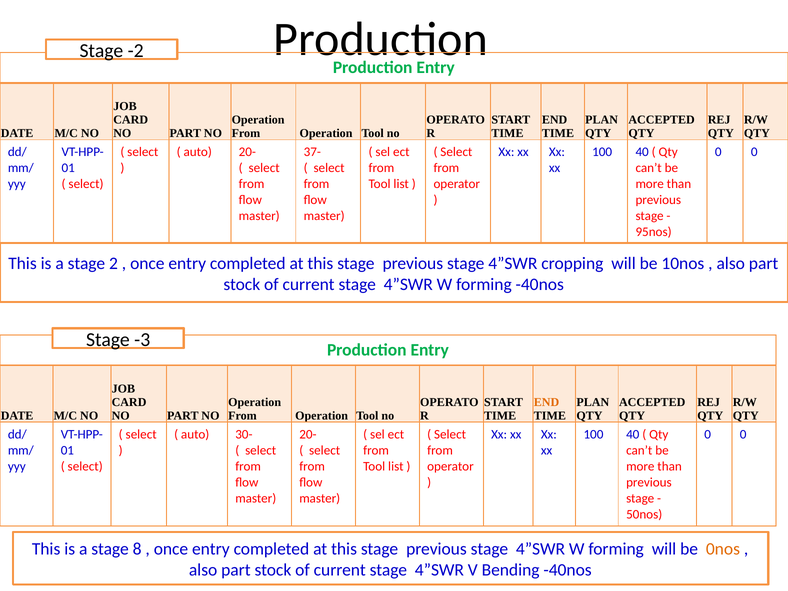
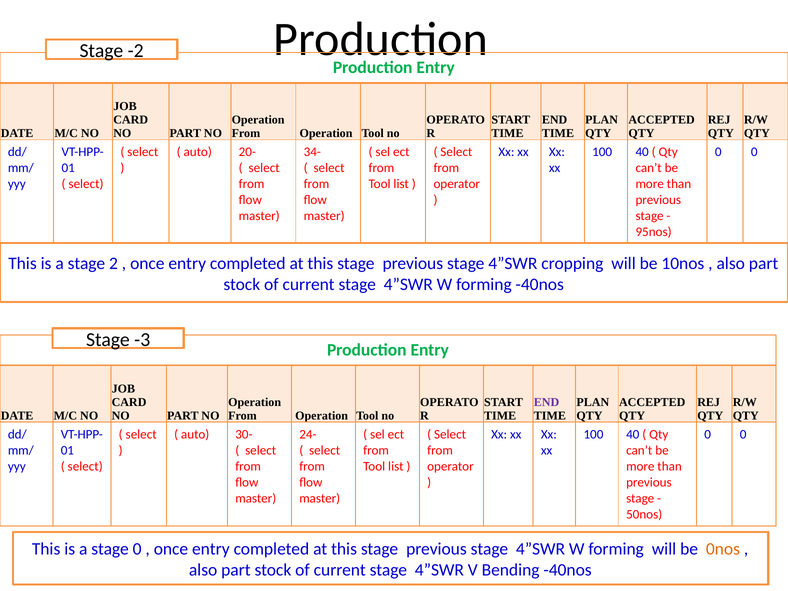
37-: 37- -> 34- (312, 152)
END colour: orange -> purple (547, 402)
20-: 20- -> 24- (308, 434)
stage 8: 8 -> 0 (137, 549)
